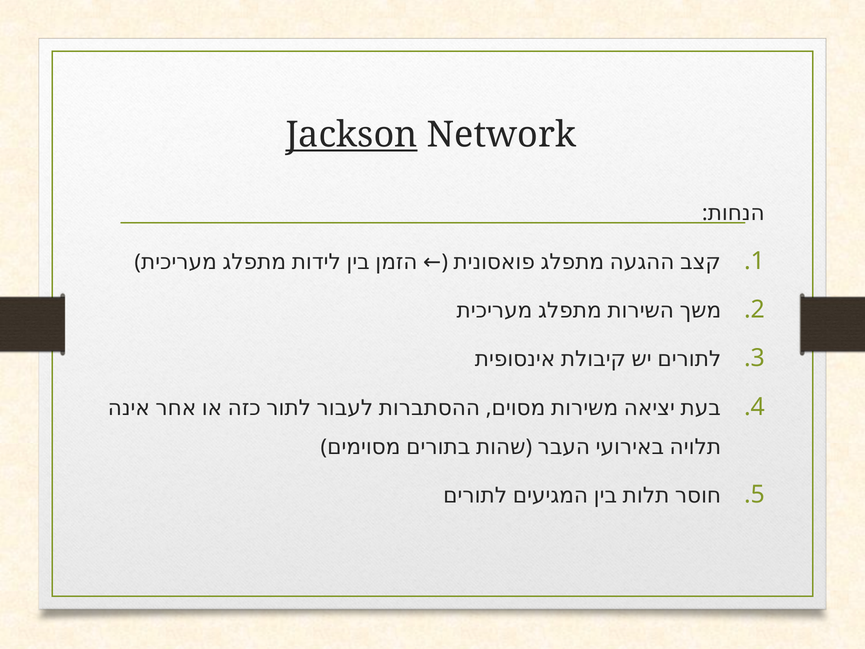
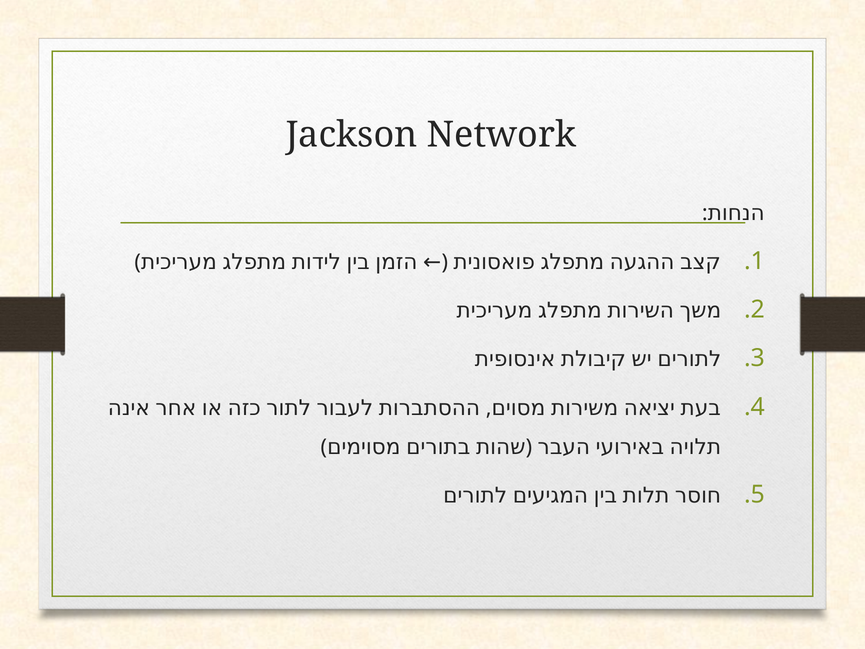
Jackson underline: present -> none (352, 135)
